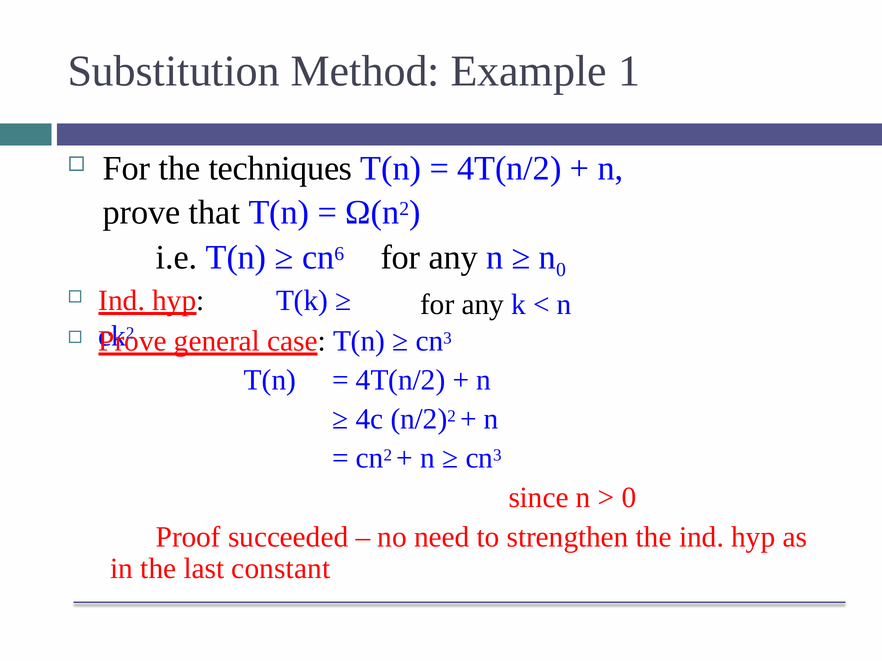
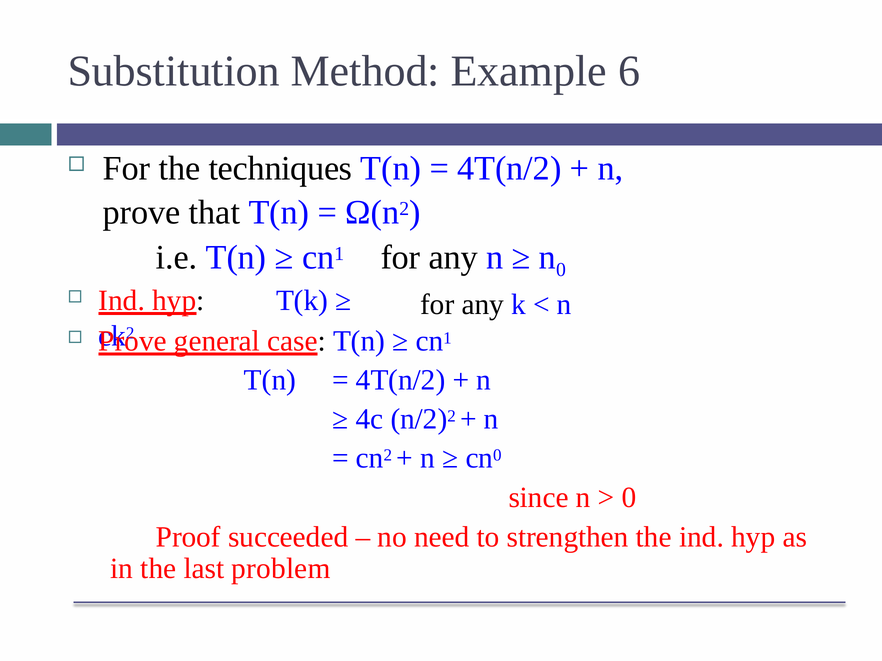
1: 1 -> 6 (629, 71)
6: 6 -> 1 (339, 254)
3: 3 -> 1 (448, 338)
3: 3 -> 0 (497, 456)
constant: constant -> problem (281, 569)
